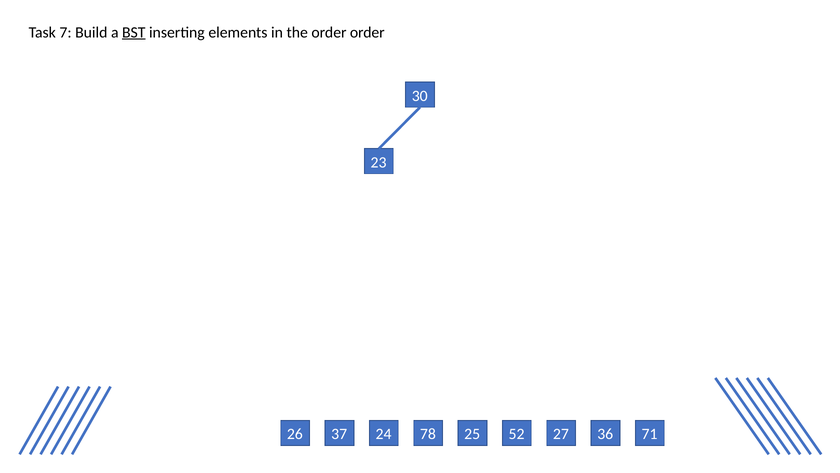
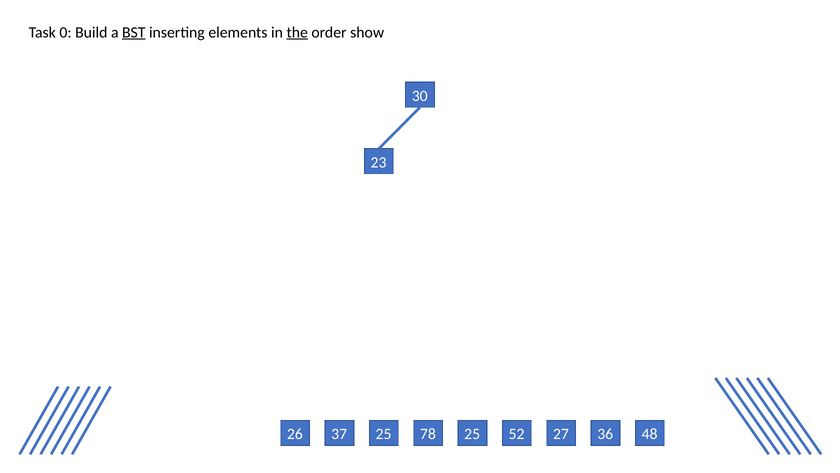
7: 7 -> 0 (65, 32)
the underline: none -> present (297, 32)
order order: order -> show (367, 32)
37 24: 24 -> 25 (384, 434)
71: 71 -> 48 (650, 434)
